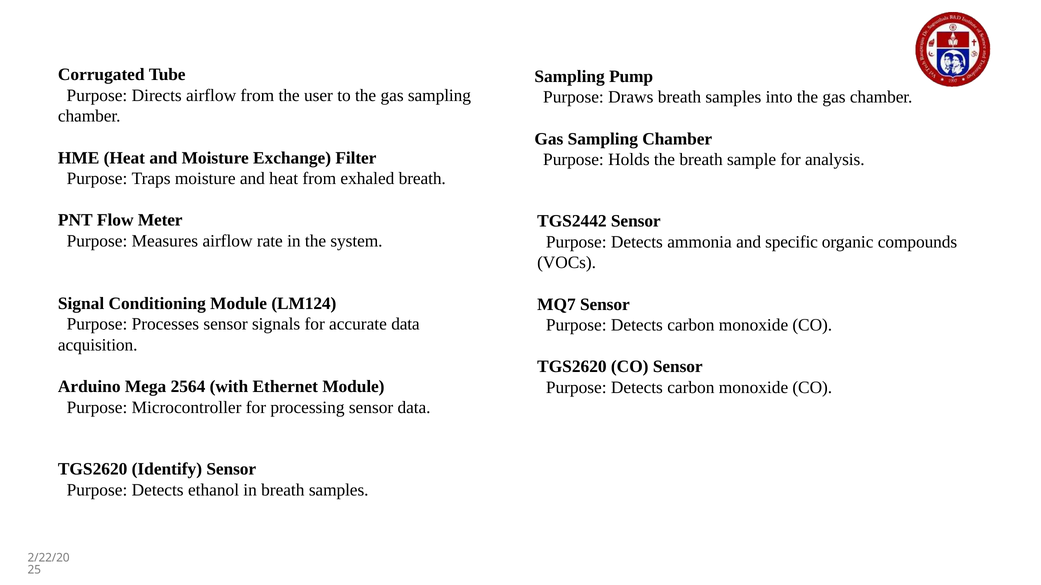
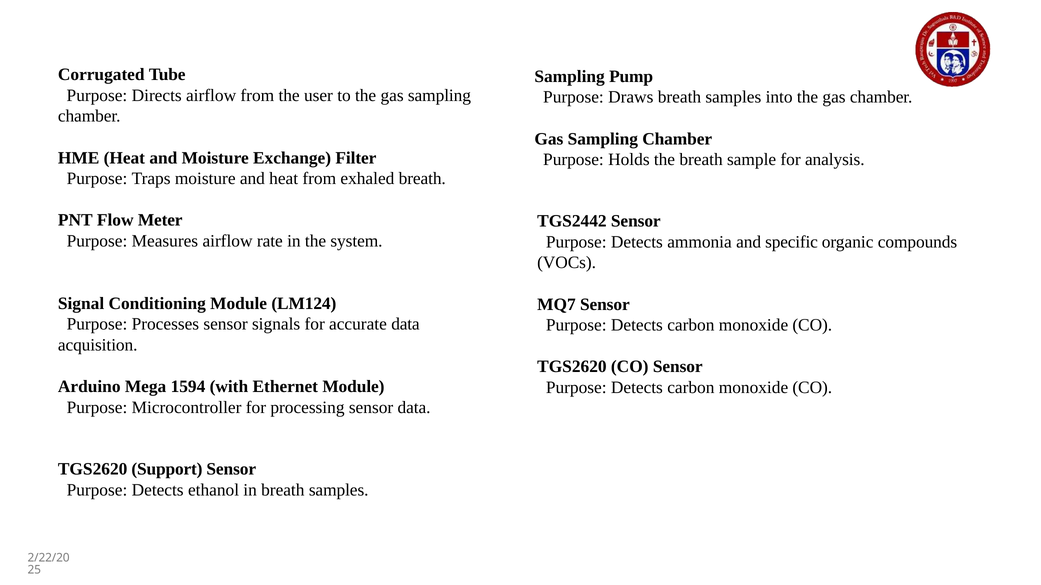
2564: 2564 -> 1594 (188, 387)
Identify: Identify -> Support (167, 470)
